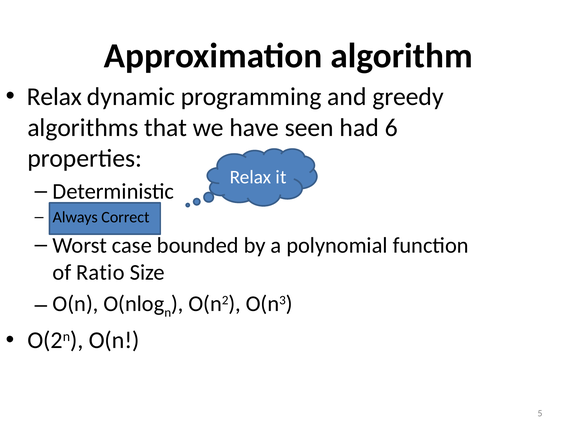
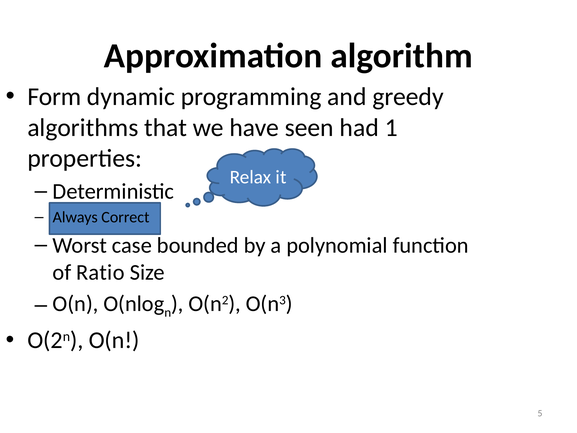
Relax: Relax -> Form (54, 97)
6: 6 -> 1 (391, 127)
